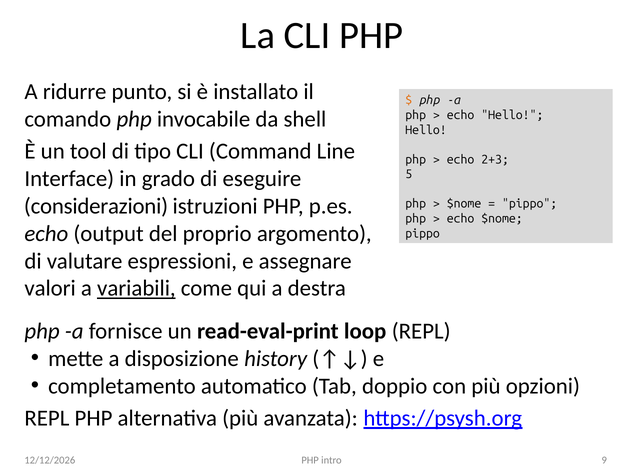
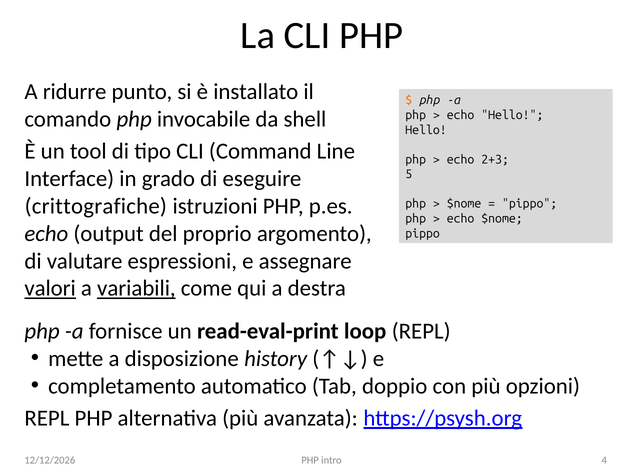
considerazioni: considerazioni -> crittografiche (96, 206)
valori underline: none -> present (50, 288)
9: 9 -> 4 (604, 460)
